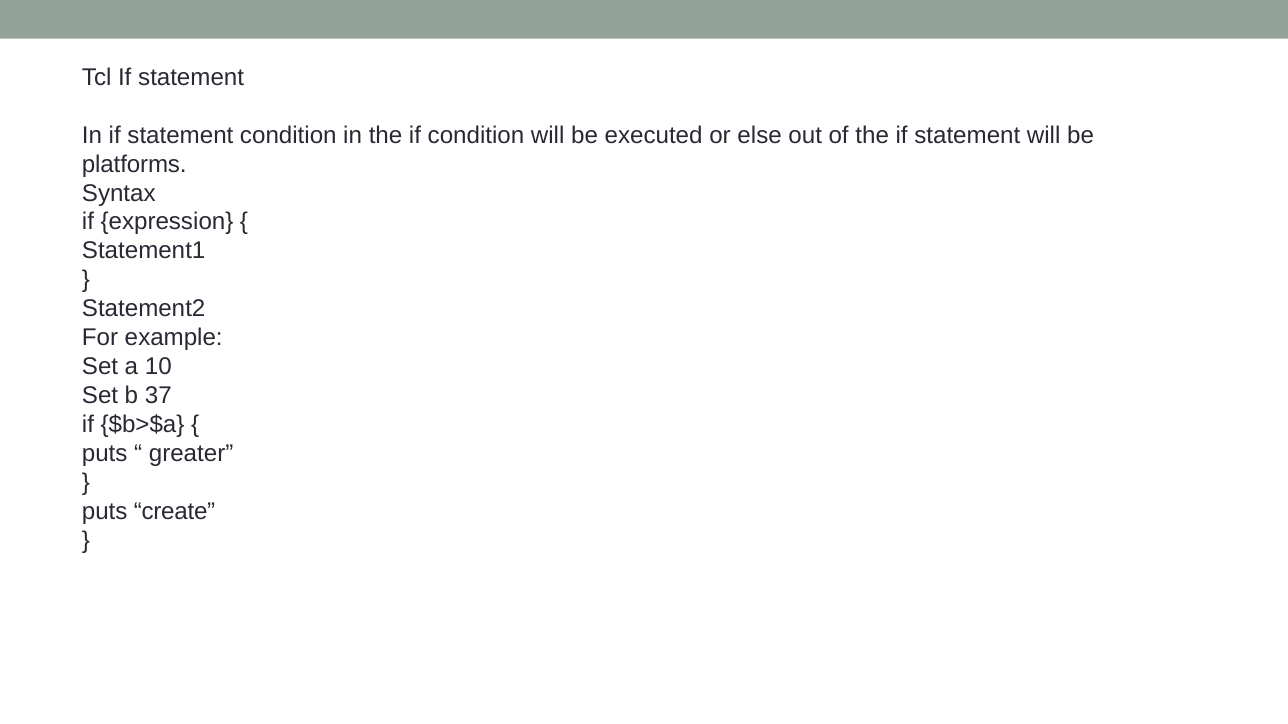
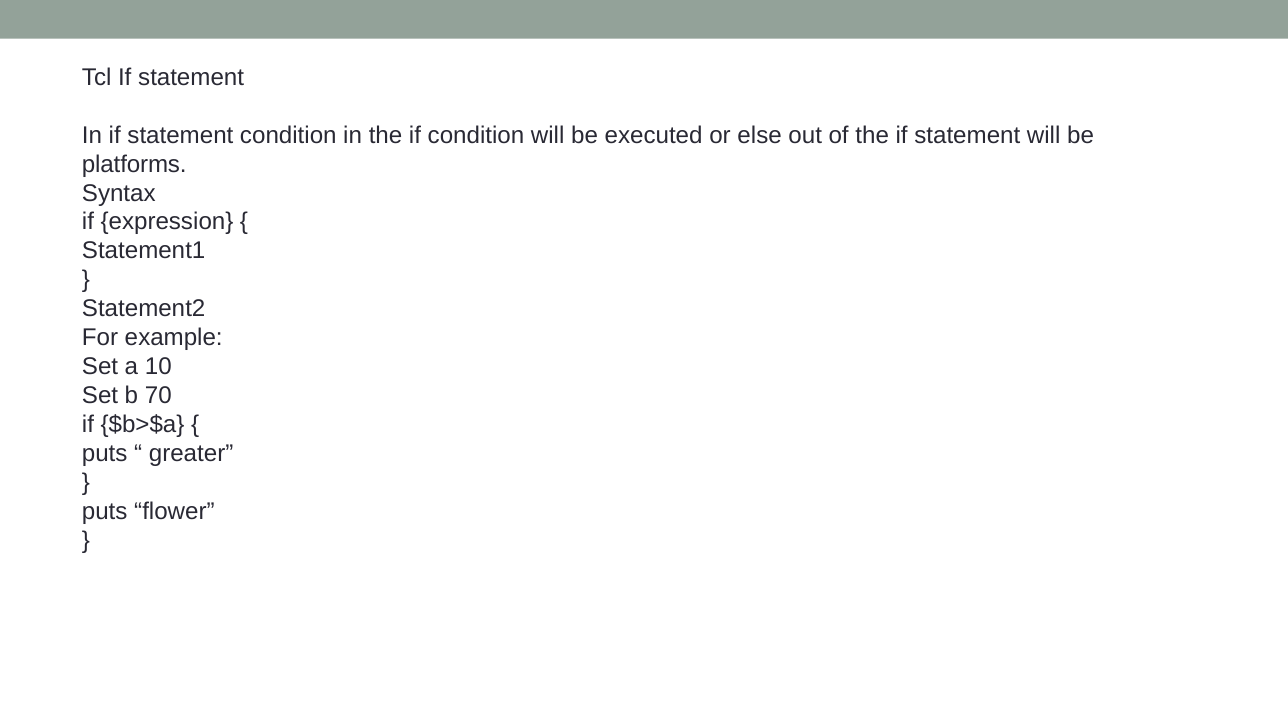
37: 37 -> 70 (158, 396)
create: create -> flower (174, 512)
